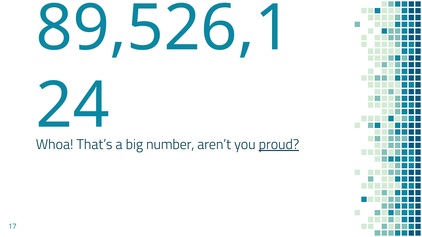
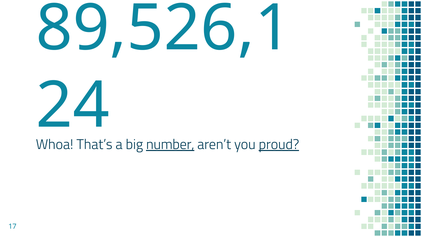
number underline: none -> present (170, 145)
